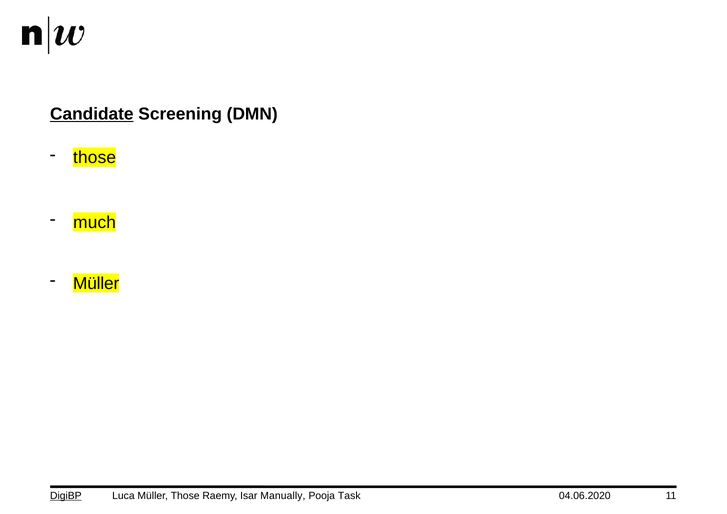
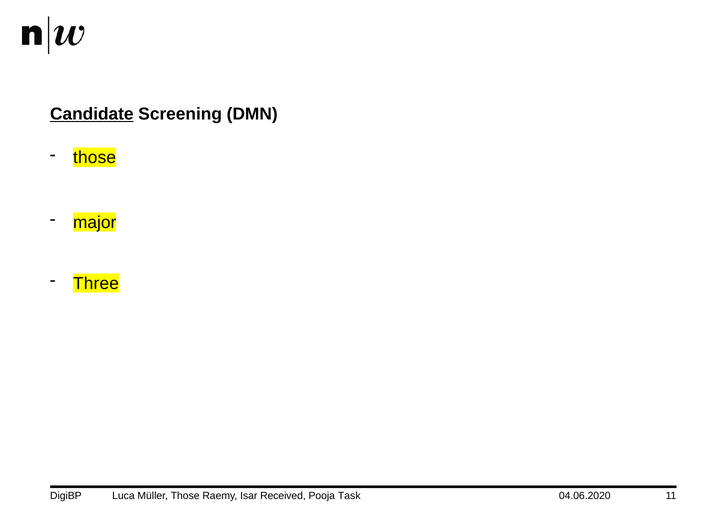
much: much -> major (95, 222)
Müller: Müller -> Three (96, 283)
DigiBP underline: present -> none (66, 496)
Manually: Manually -> Received (283, 496)
